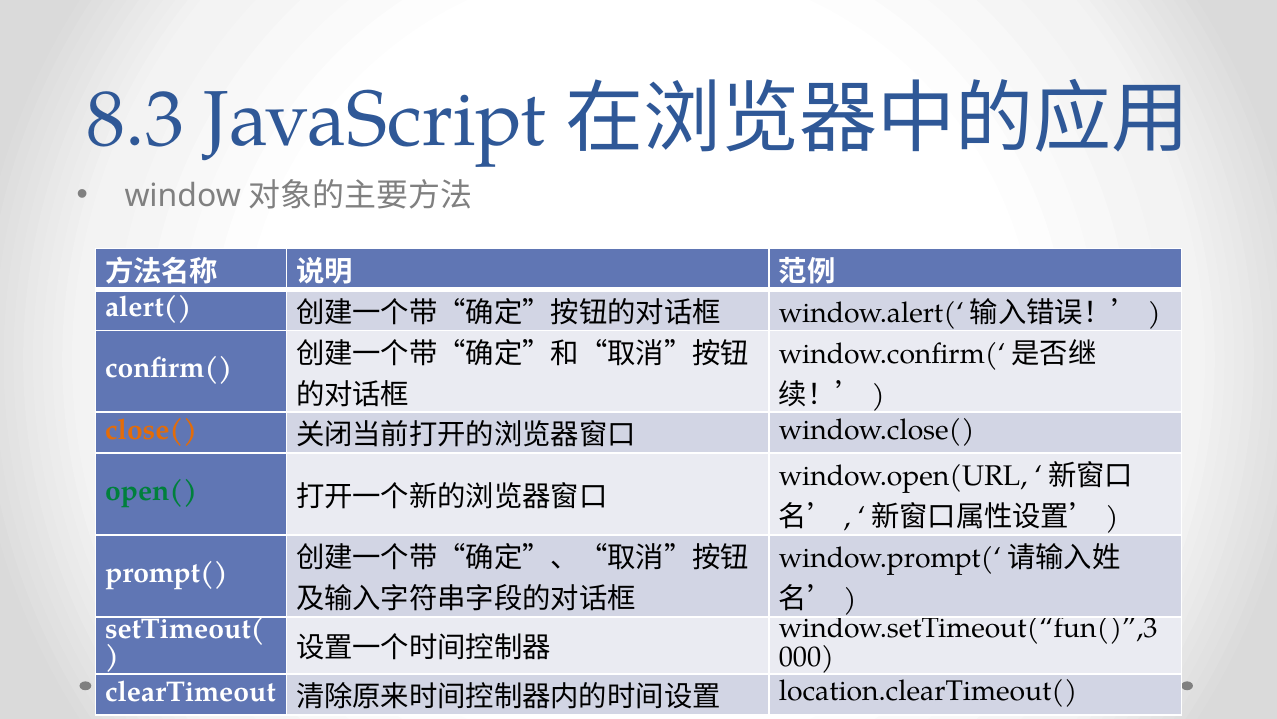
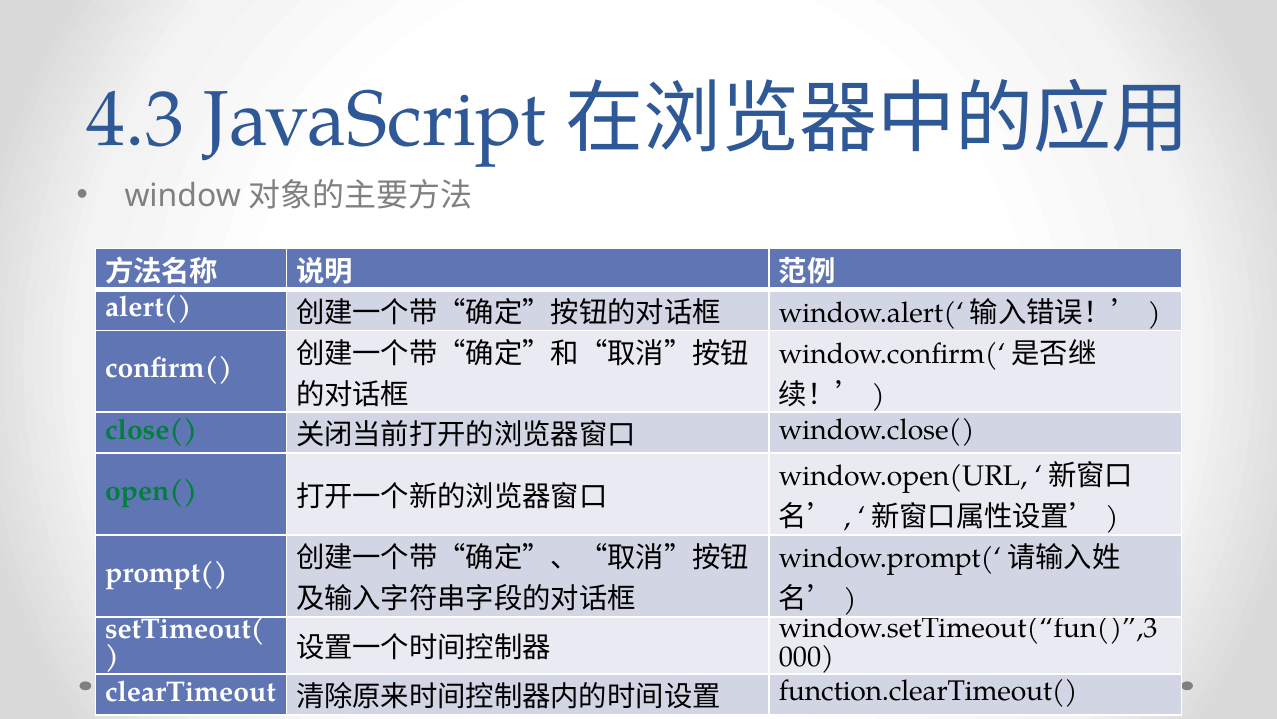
8.3: 8.3 -> 4.3 (135, 120)
close( colour: orange -> green (151, 429)
location.clearTimeout(: location.clearTimeout( -> function.clearTimeout( (928, 691)
